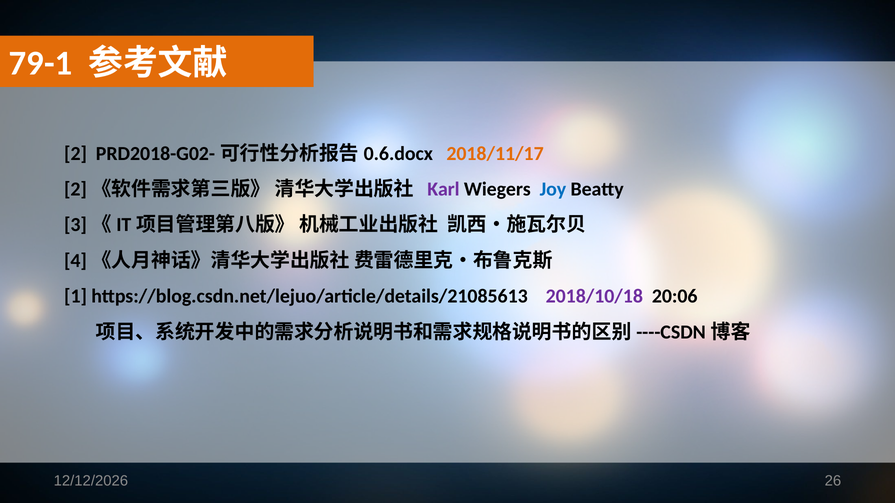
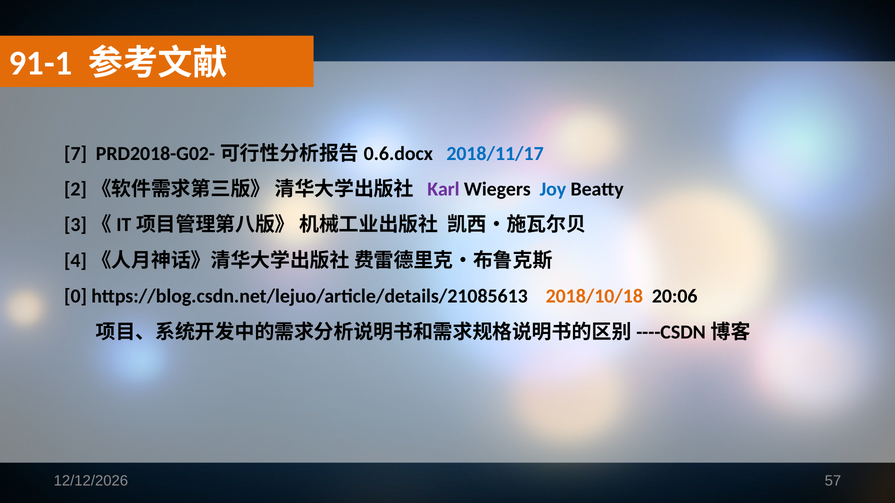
79-1: 79-1 -> 91-1 (41, 63)
2: 2 -> 7 (76, 154)
2018/11/17 colour: orange -> blue (495, 154)
1: 1 -> 0 (76, 297)
2018/10/18 colour: purple -> orange (594, 297)
26: 26 -> 57 (833, 481)
